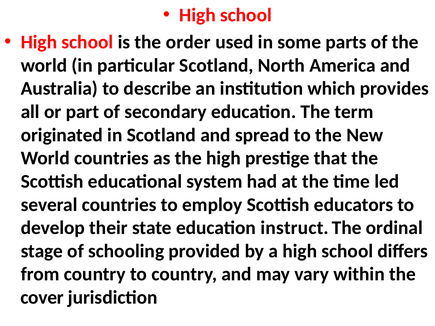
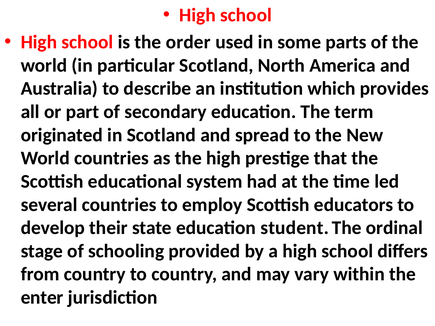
instruct: instruct -> student (295, 228)
cover: cover -> enter (42, 298)
